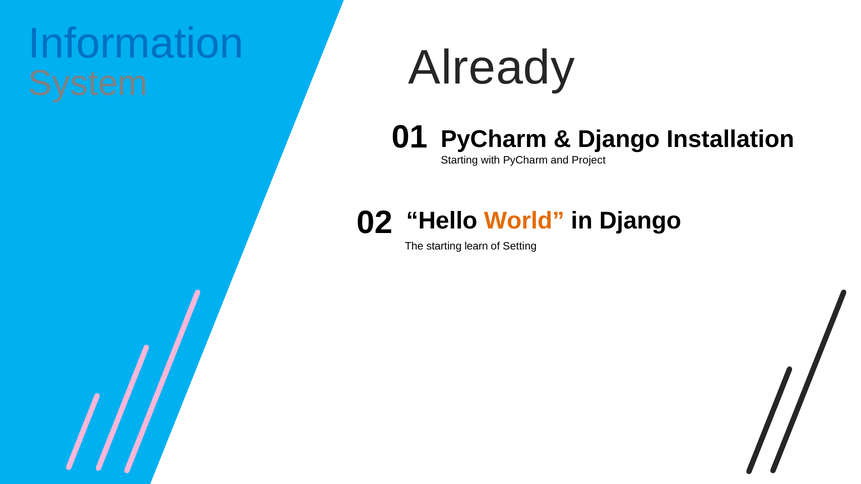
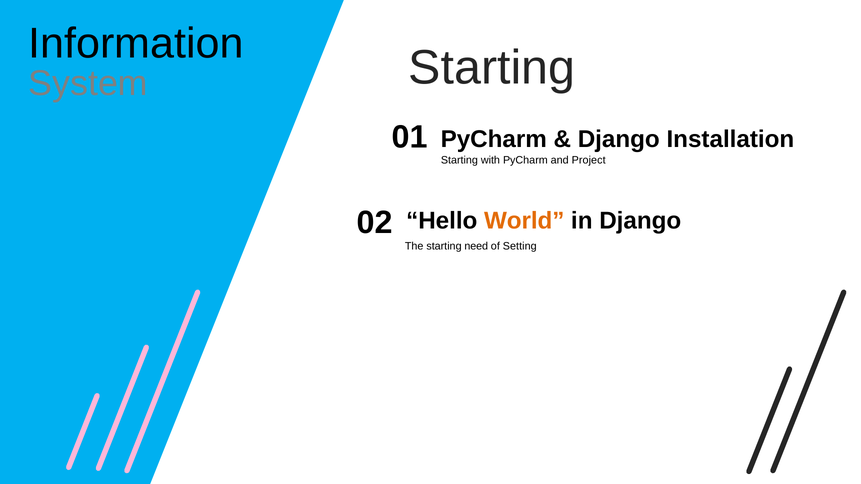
Information colour: blue -> black (136, 44)
Already: Already -> Starting (492, 68)
learn: learn -> need (476, 246)
